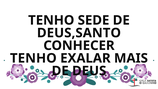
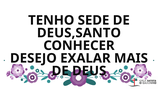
TENHO: TENHO -> DESEJO (33, 58)
